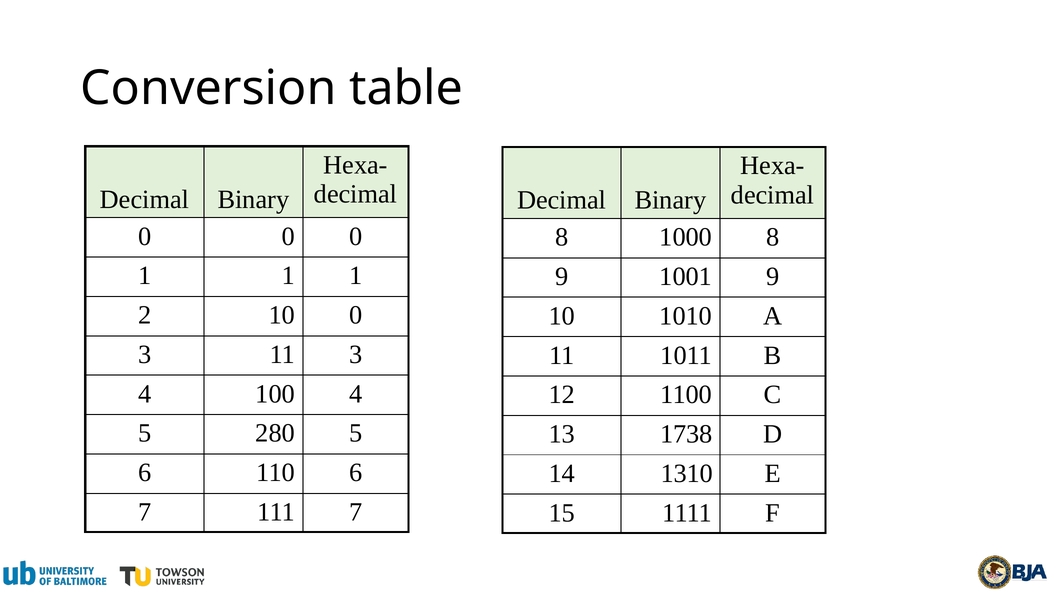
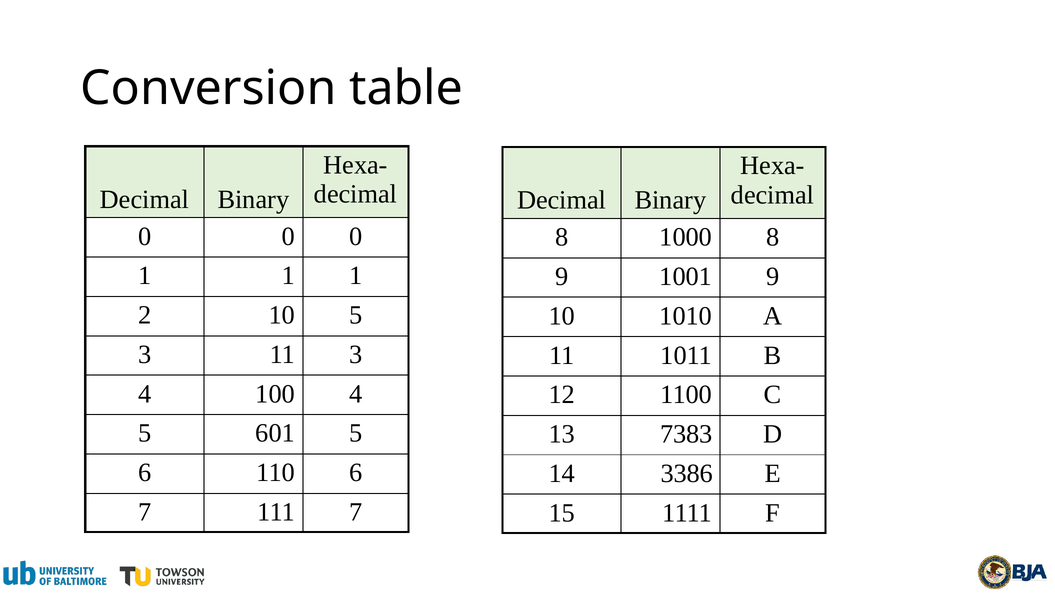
10 0: 0 -> 5 (356, 315)
280: 280 -> 601 (275, 434)
1738: 1738 -> 7383 (686, 434)
1310: 1310 -> 3386 (687, 474)
